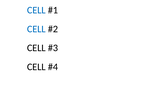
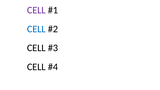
CELL colour: blue -> purple (36, 10)
